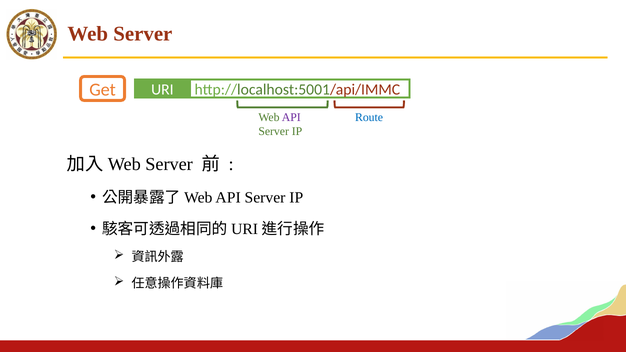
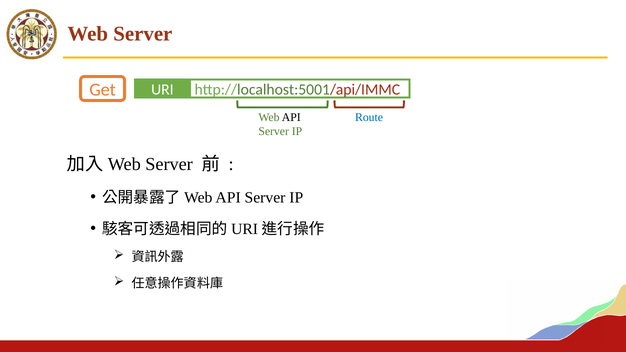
API colour: purple -> black (291, 118)
